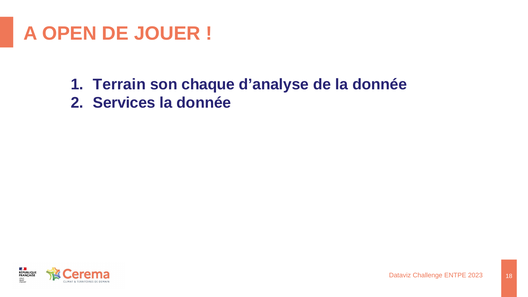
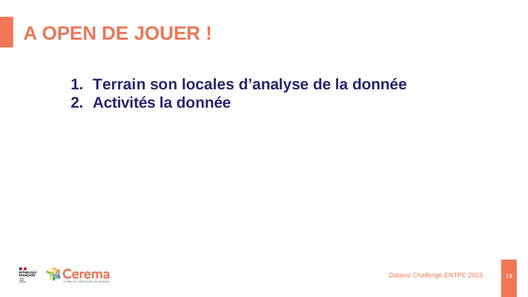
chaque: chaque -> locales (208, 84)
Services: Services -> Activités (124, 103)
